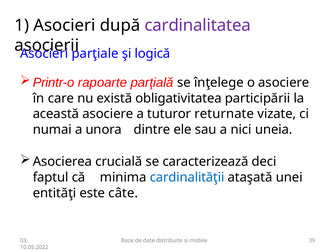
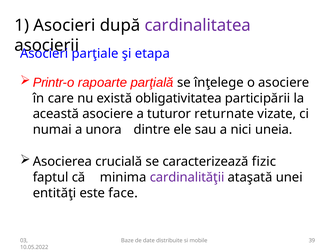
logică: logică -> etapa (152, 54)
deci: deci -> fizic (264, 162)
cardinalităţii colour: blue -> purple (187, 177)
câte: câte -> face (123, 193)
